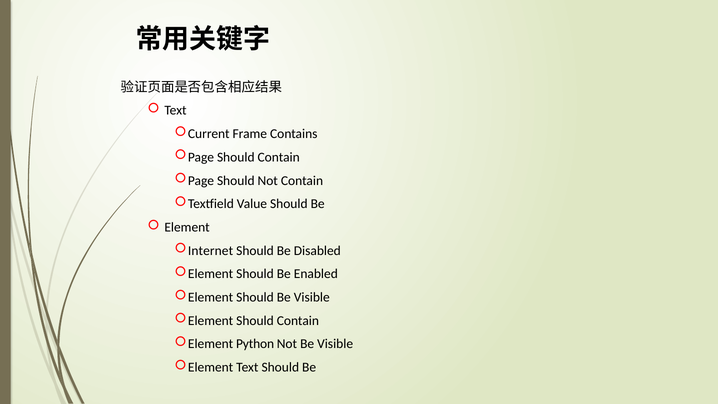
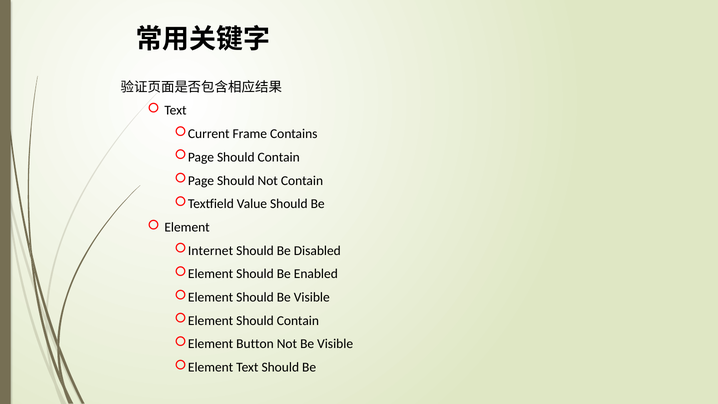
Python: Python -> Button (255, 344)
